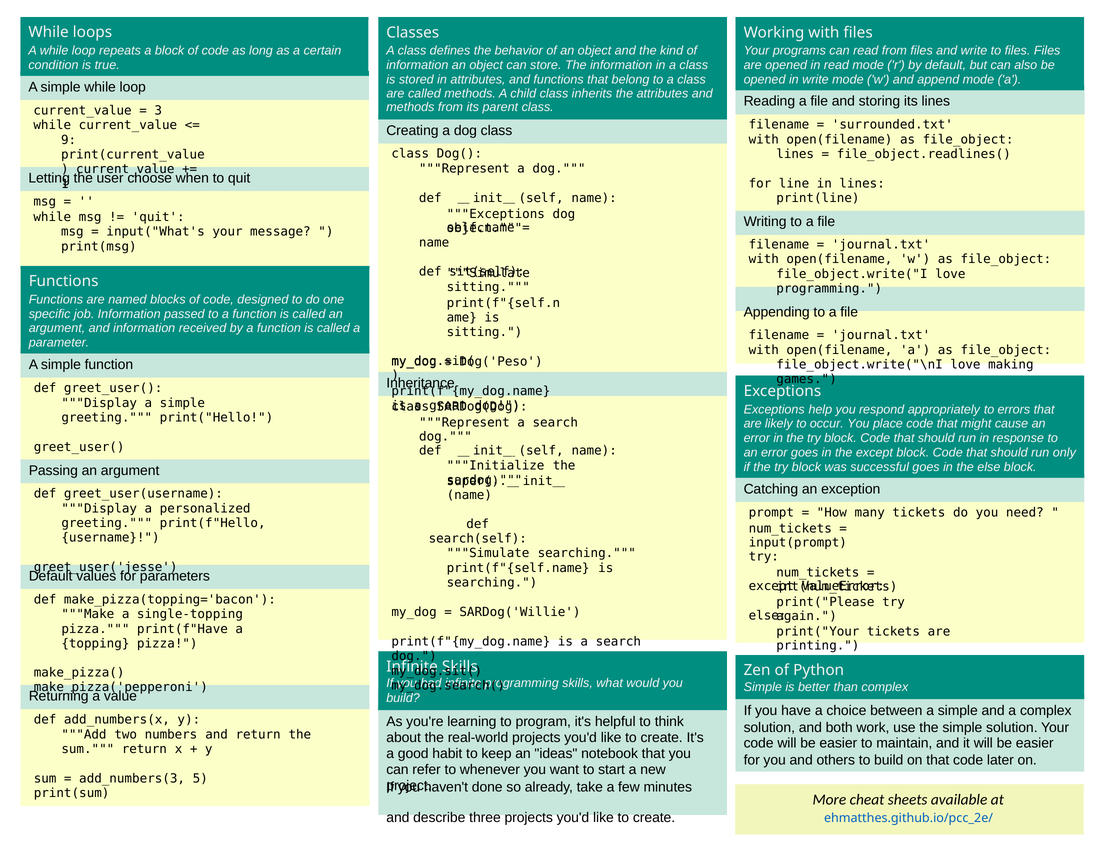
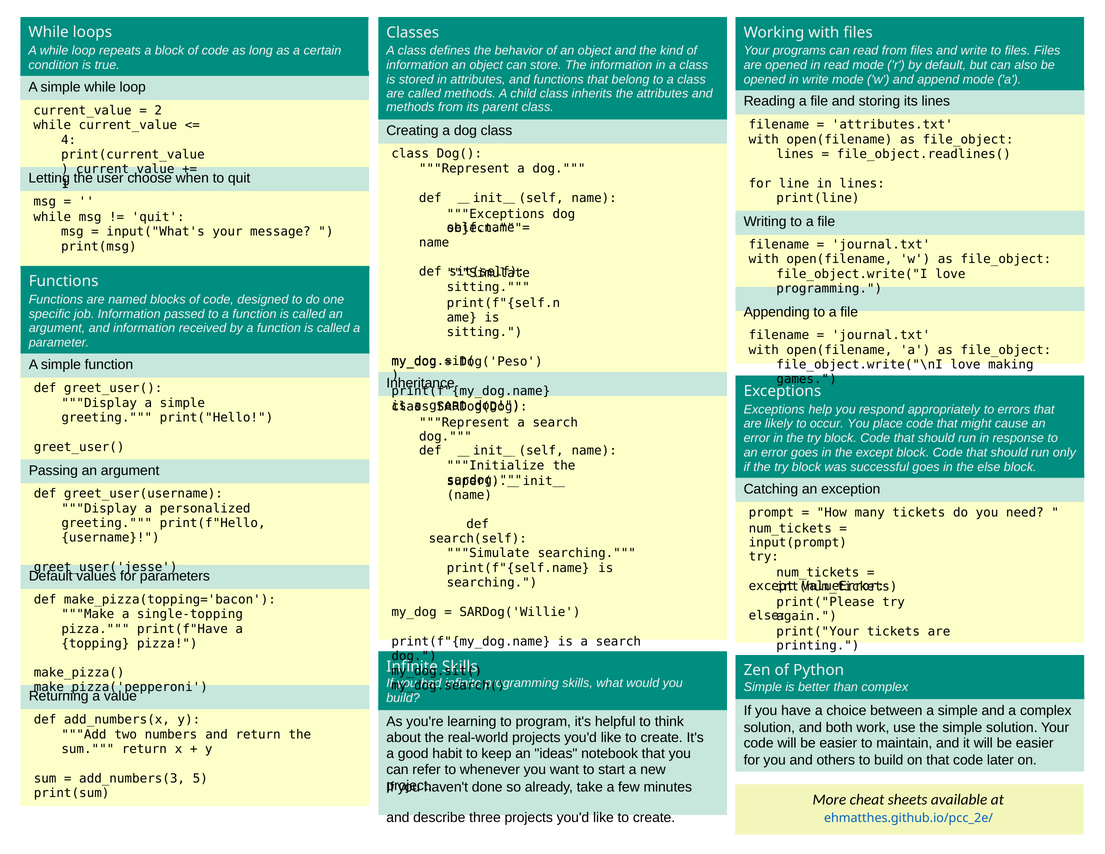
3: 3 -> 2 (158, 111)
surrounded.txt: surrounded.txt -> attributes.txt (892, 125)
9: 9 -> 4 (69, 140)
